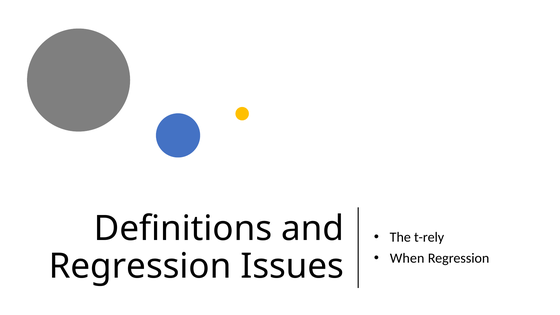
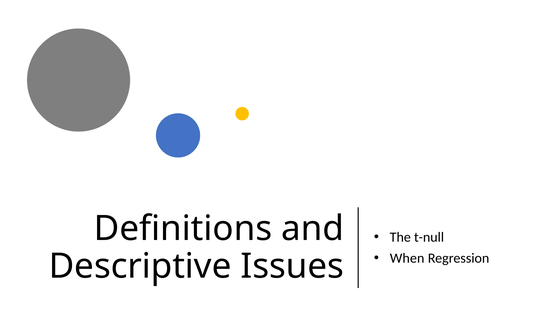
t-rely: t-rely -> t-null (429, 237)
Regression: Regression -> Descriptive (140, 266)
